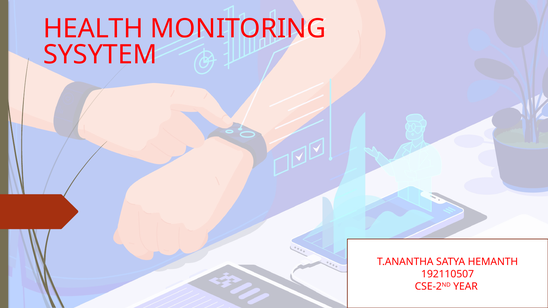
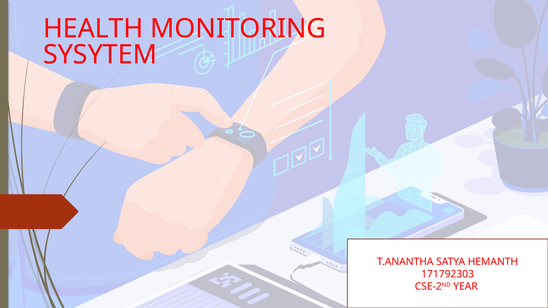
192110507: 192110507 -> 171792303 (448, 274)
